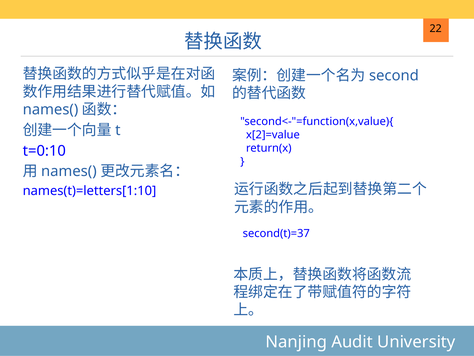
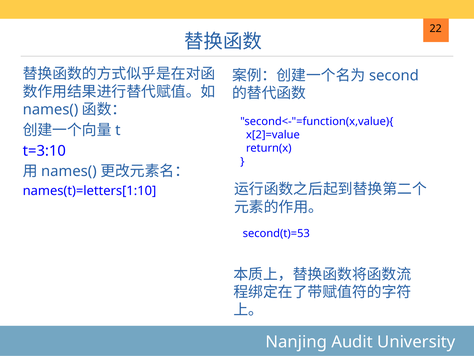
t=0:10: t=0:10 -> t=3:10 (44, 151)
second(t)=37: second(t)=37 -> second(t)=53 (276, 233)
